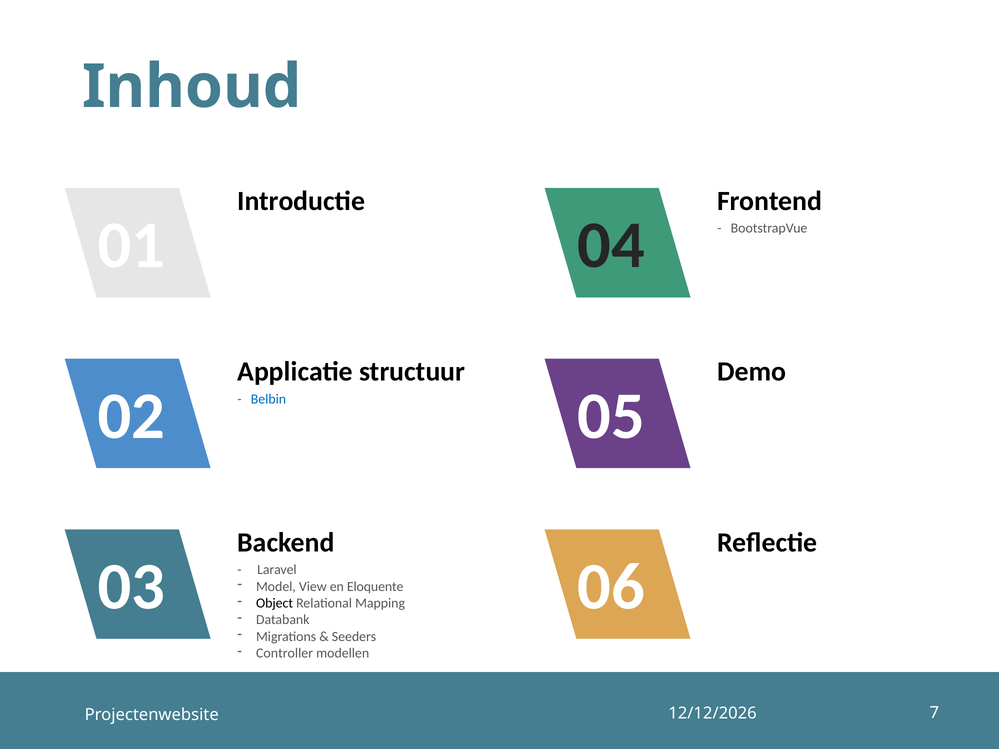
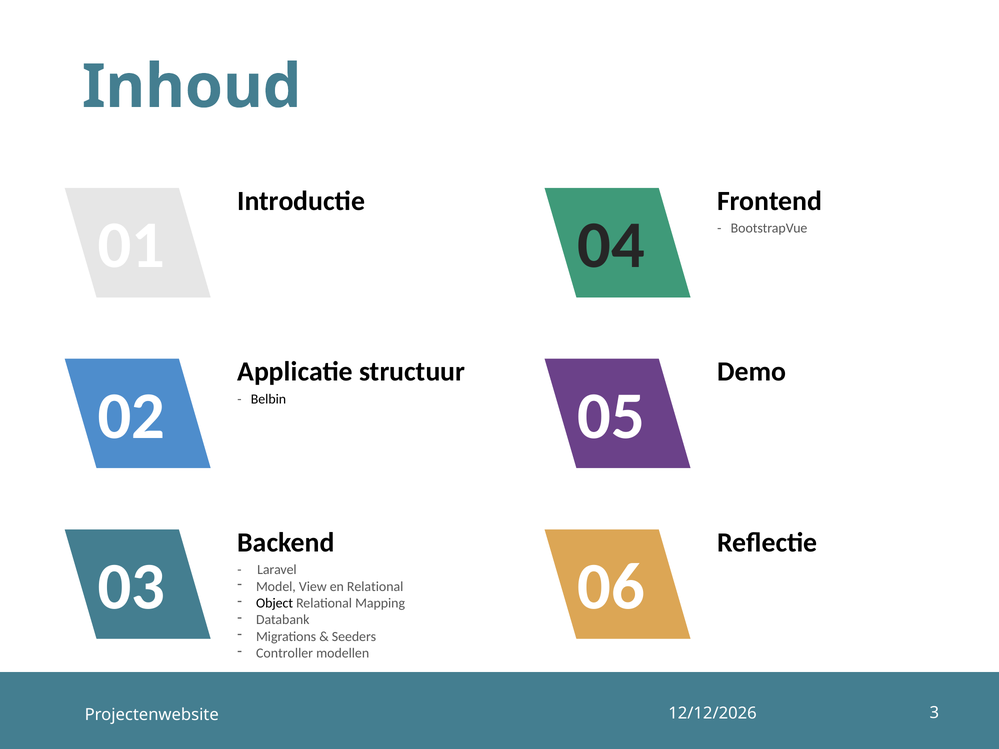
Belbin colour: blue -> black (268, 399)
en Eloquente: Eloquente -> Relational (375, 587)
7: 7 -> 3 (934, 713)
